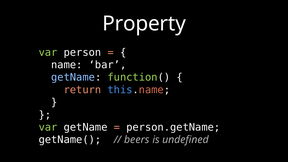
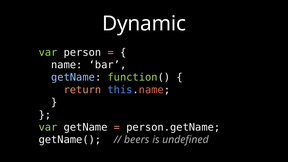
Property: Property -> Dynamic (144, 24)
